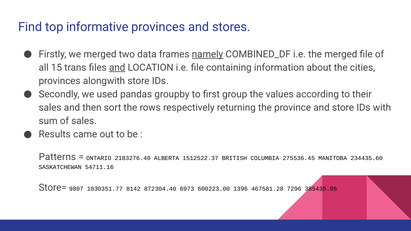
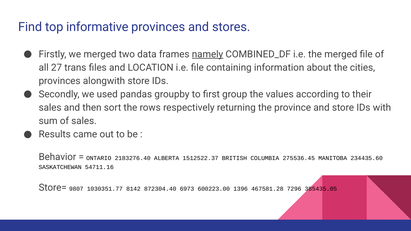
15: 15 -> 27 (57, 68)
and underline: present -> none (117, 68)
Patterns: Patterns -> Behavior (57, 157)
